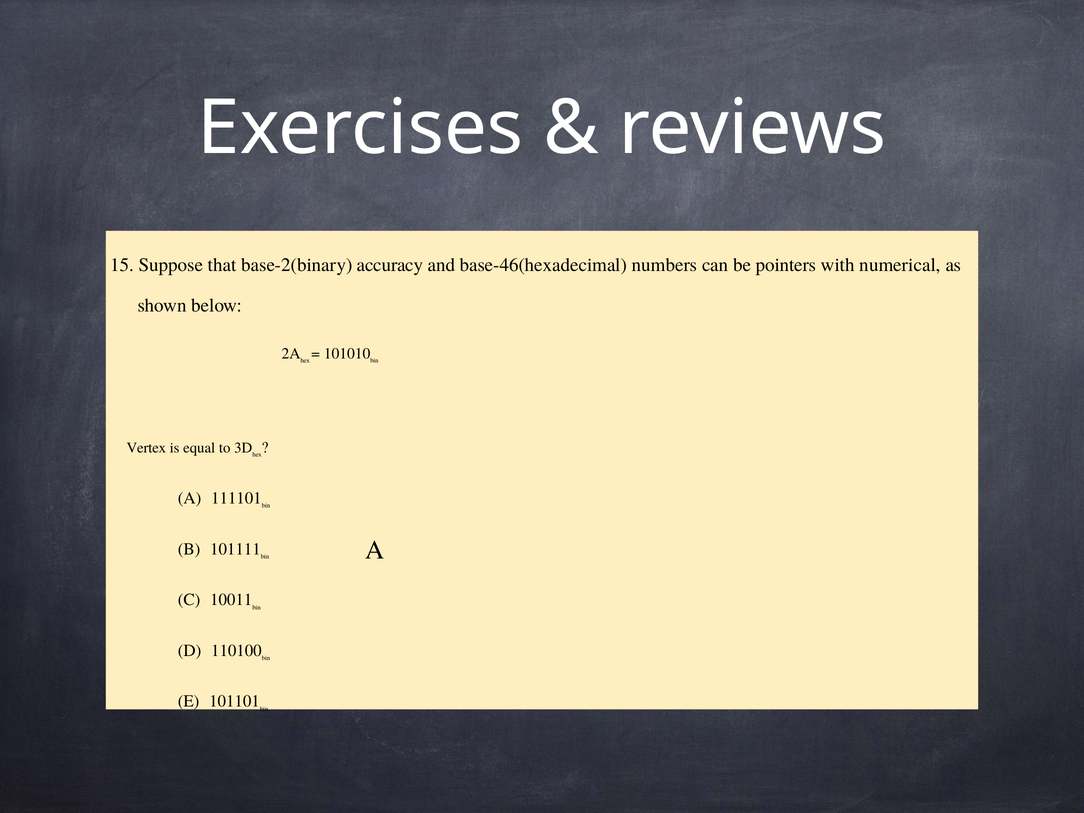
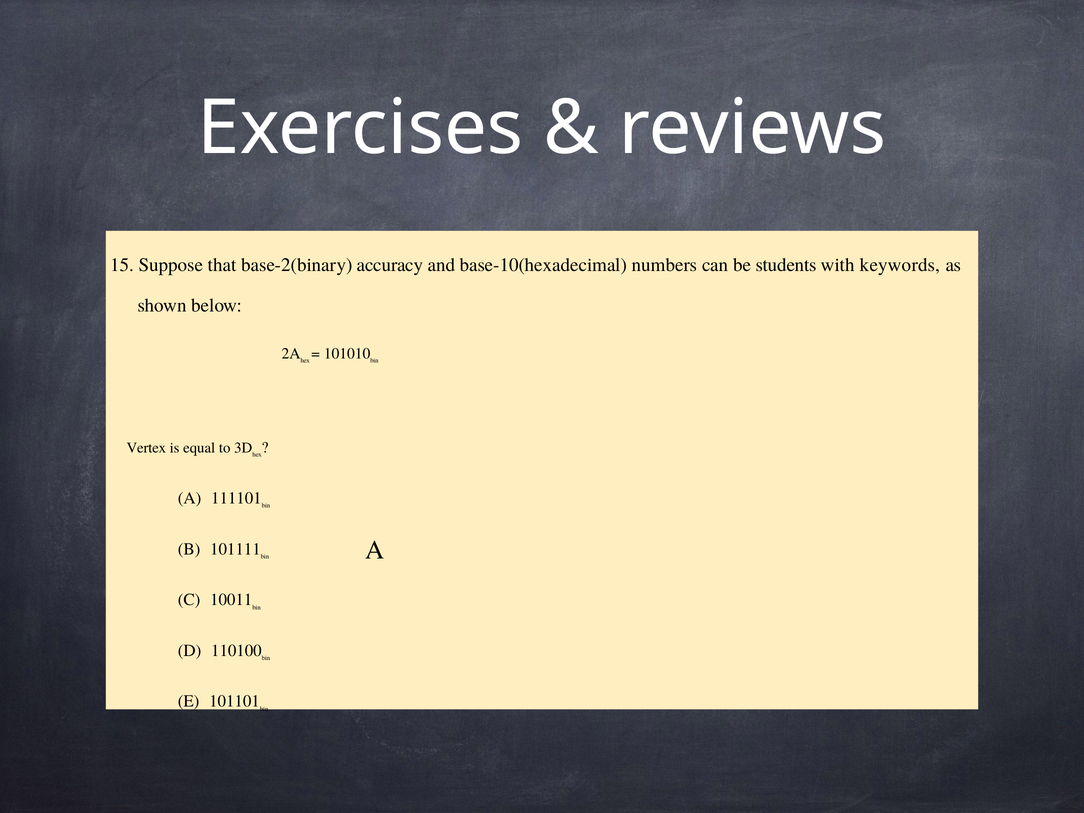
base-46(hexadecimal: base-46(hexadecimal -> base-10(hexadecimal (543, 265)
pointers: pointers -> students (786, 265)
numerical: numerical -> keywords (900, 265)
